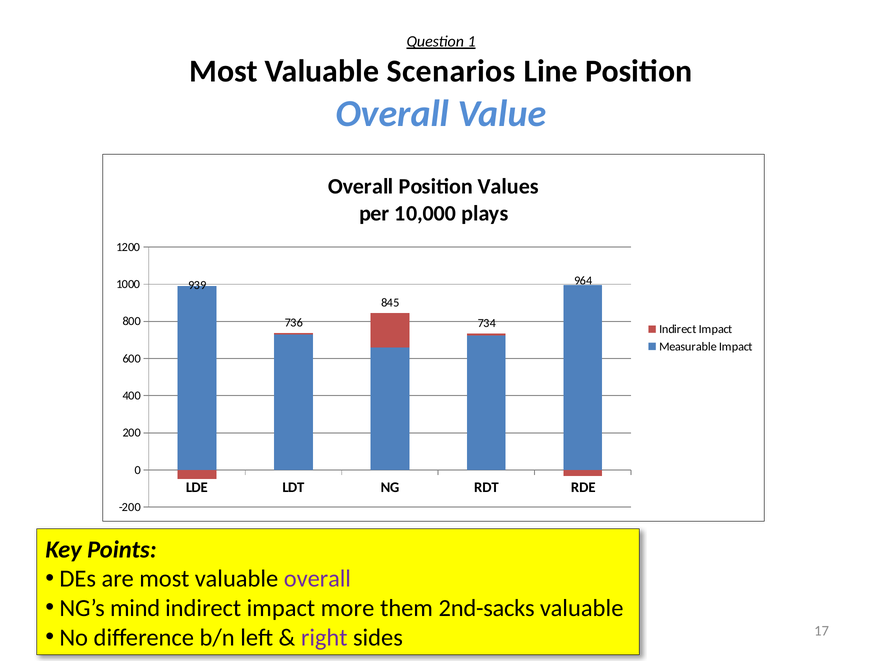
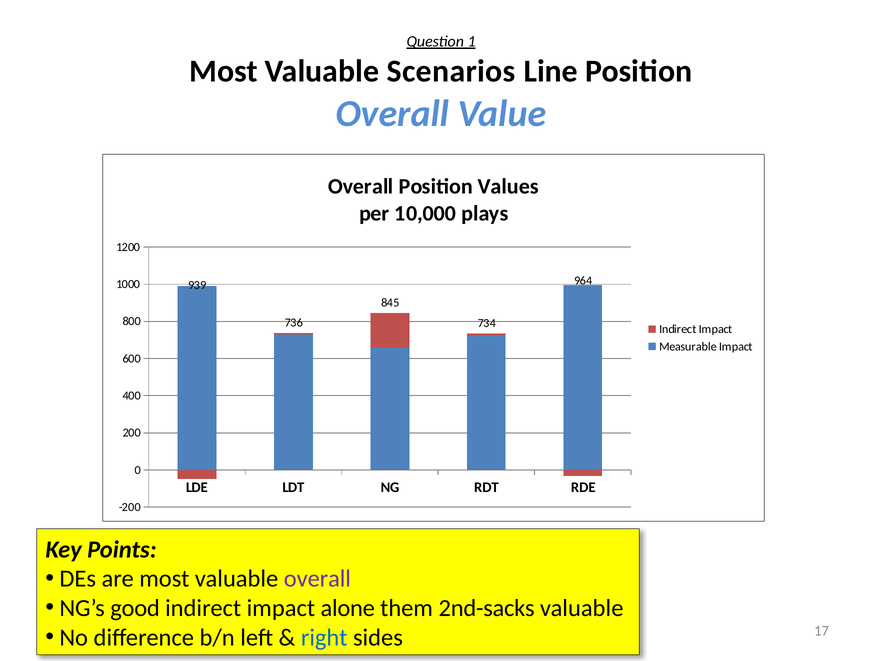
mind: mind -> good (135, 609)
more: more -> alone (348, 609)
right colour: purple -> blue (324, 638)
